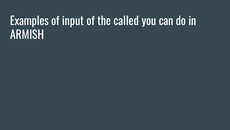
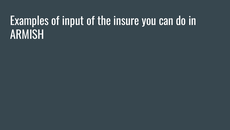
called: called -> insure (126, 21)
